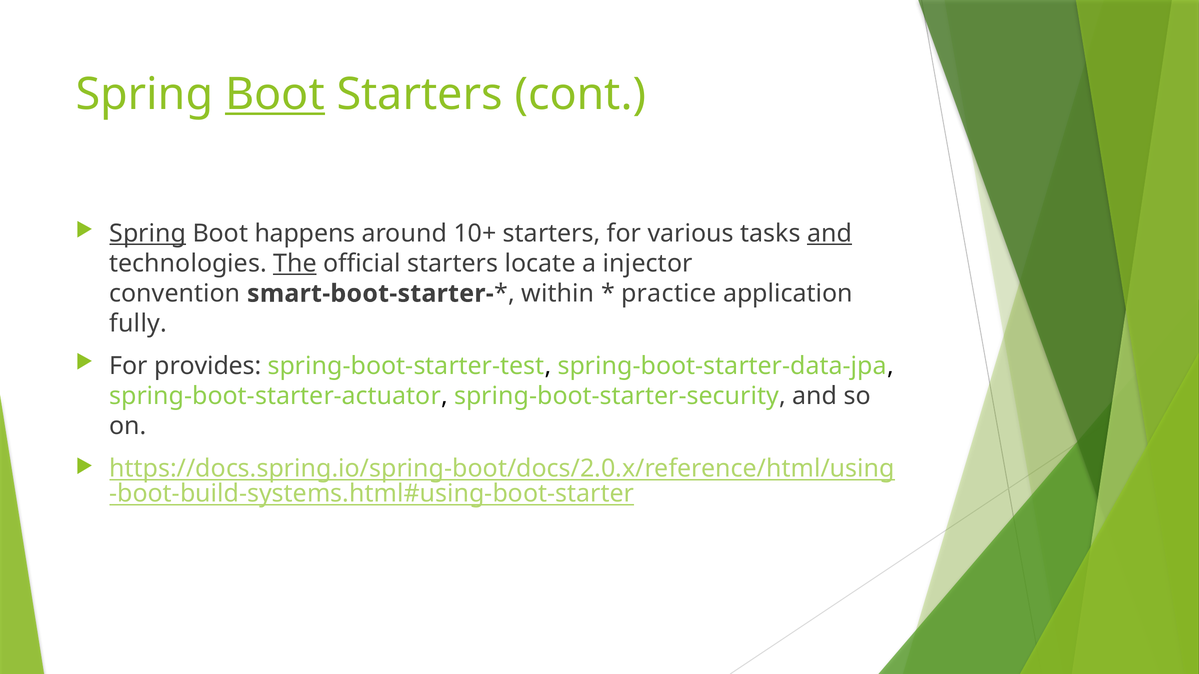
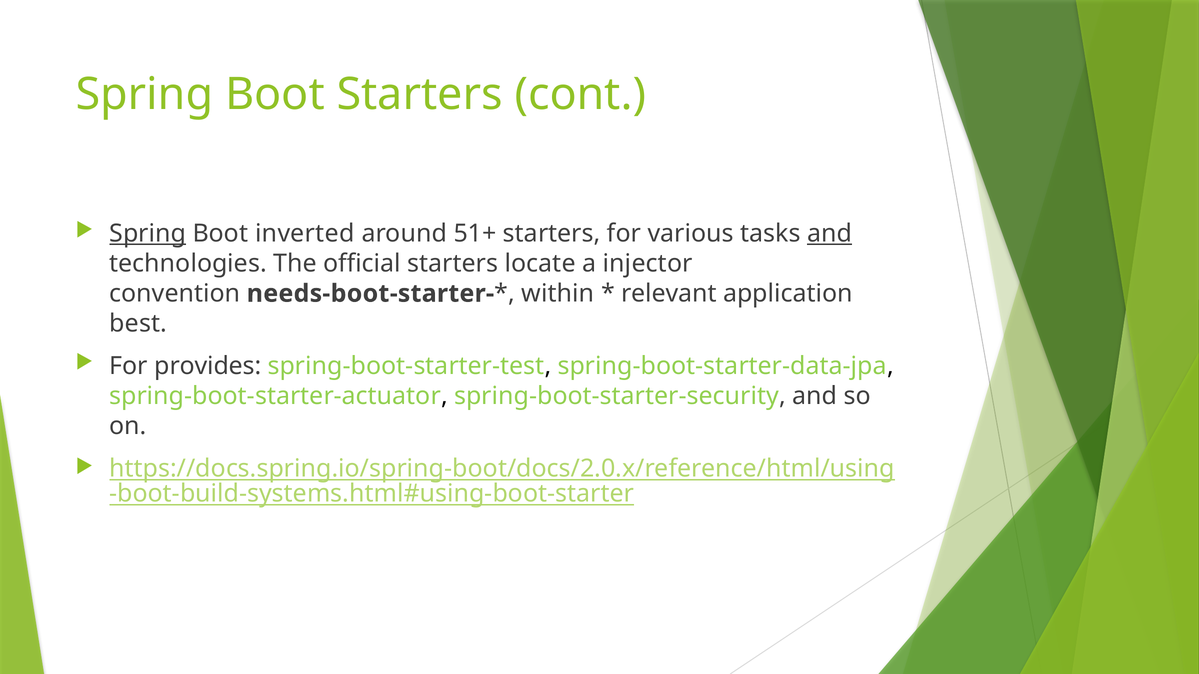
Boot underline: present -> none (275, 95)
happens: happens -> inverted (305, 234)
10+: 10+ -> 51+ (475, 234)
The underline: present -> none (295, 264)
smart-boot-starter-: smart-boot-starter- -> needs-boot-starter- (370, 294)
practice: practice -> relevant (669, 294)
fully: fully -> best (138, 324)
